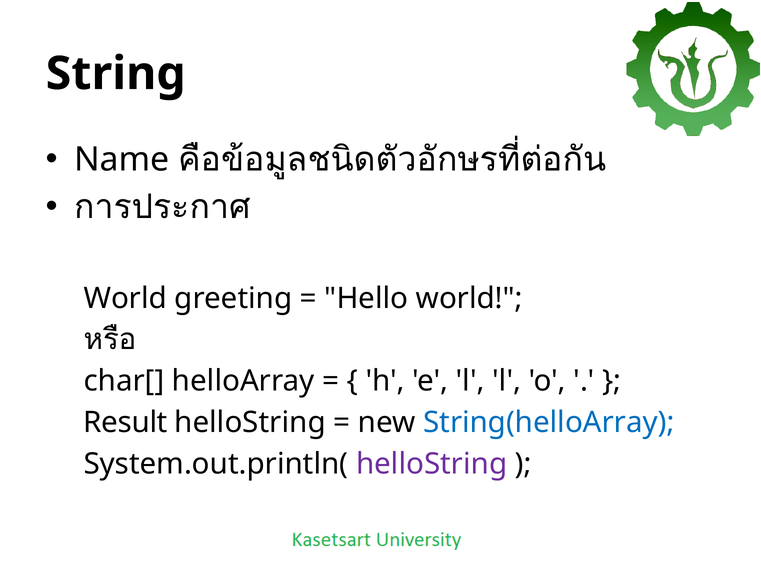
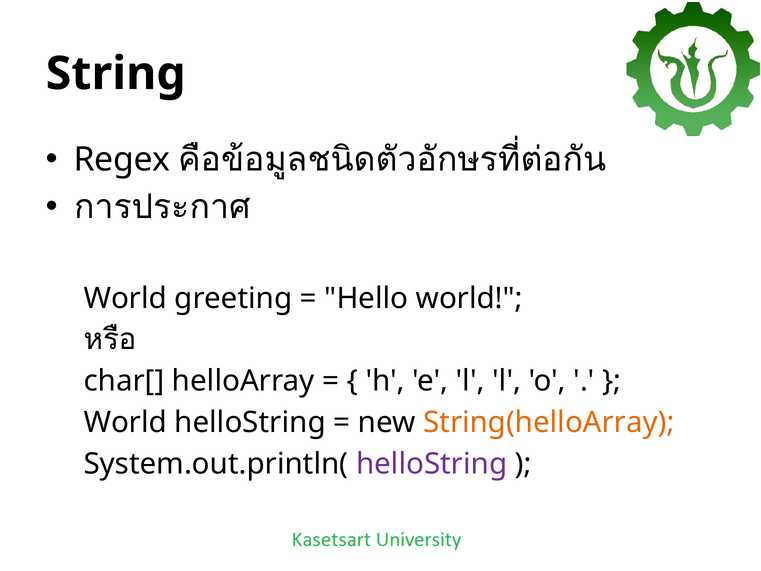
Name: Name -> Regex (122, 160)
Result: Result -> World (125, 422)
String(helloArray colour: blue -> orange (549, 422)
